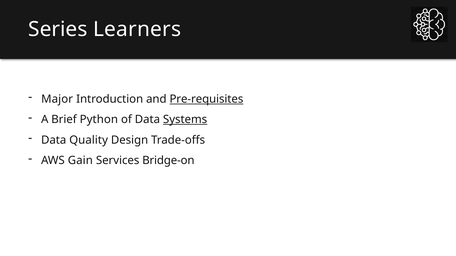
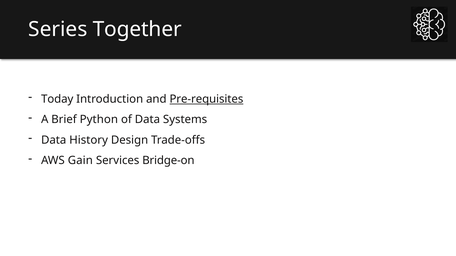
Learners: Learners -> Together (137, 29)
Major: Major -> Today (57, 99)
Systems underline: present -> none (185, 120)
Quality: Quality -> History (89, 140)
